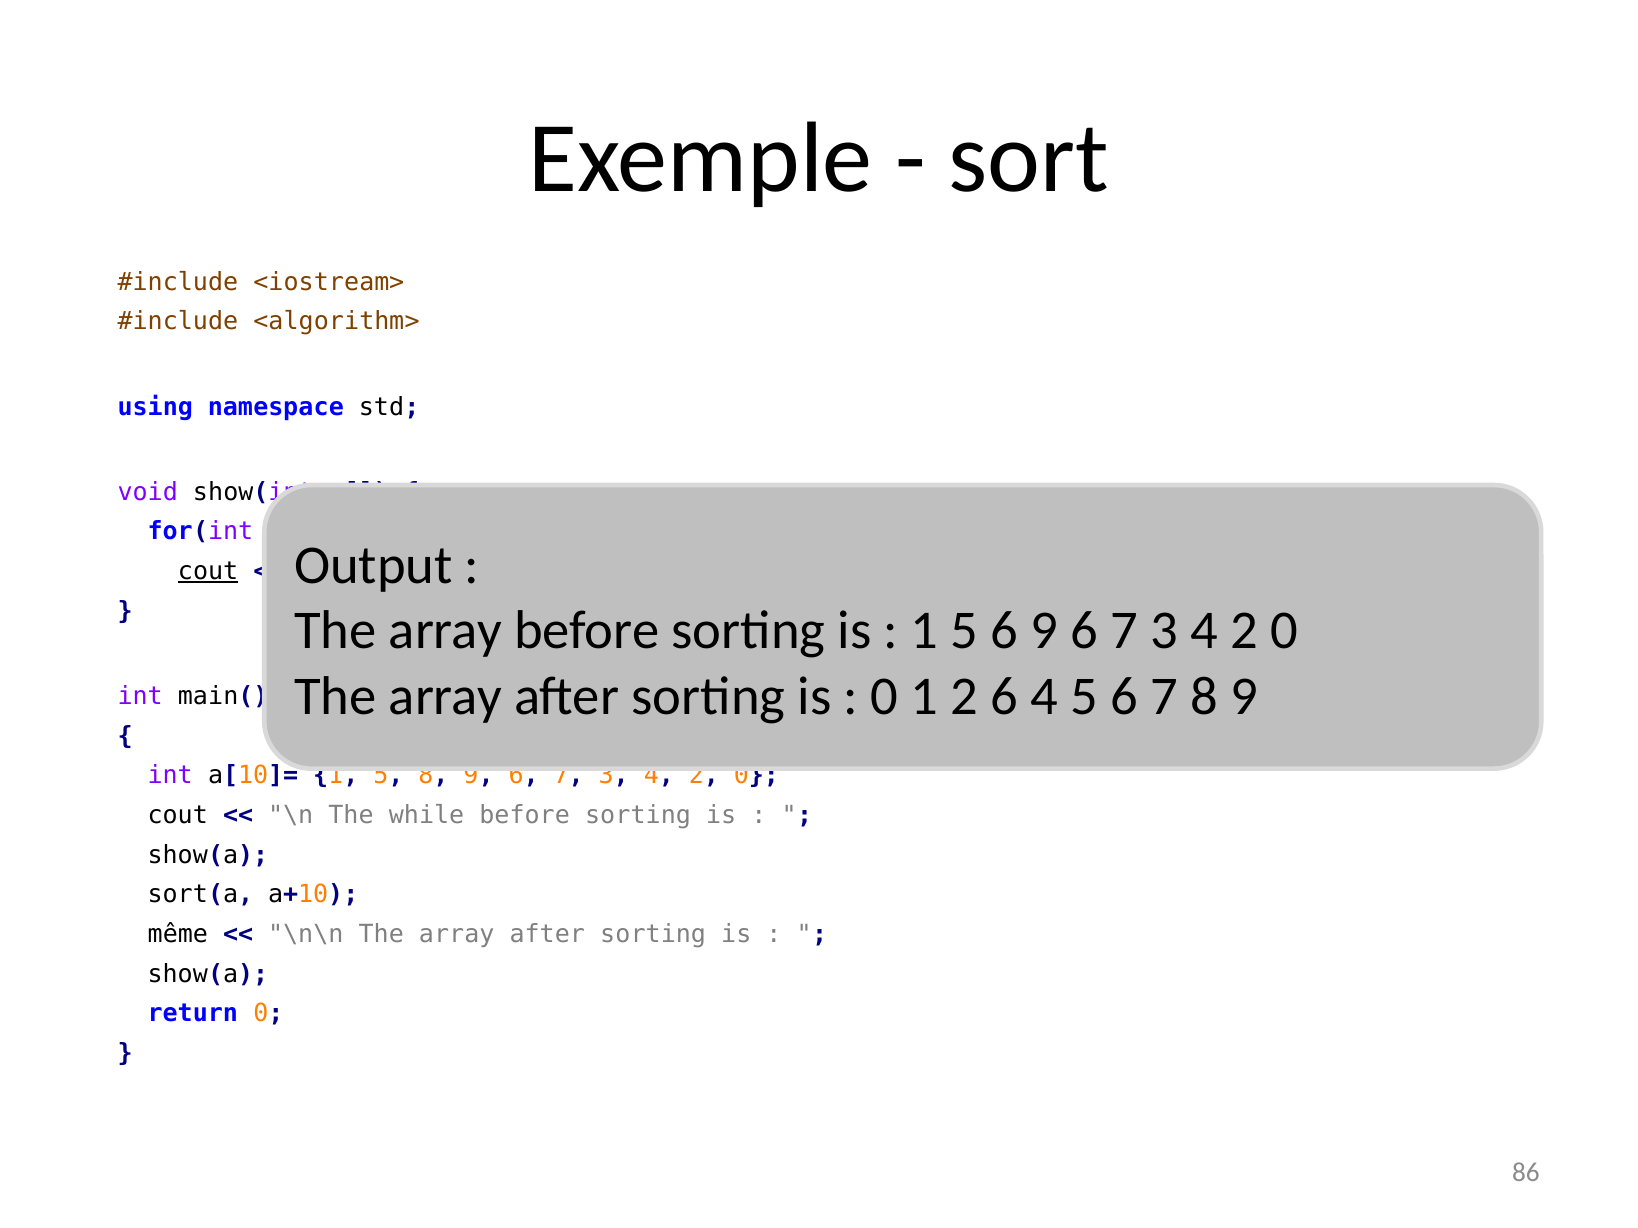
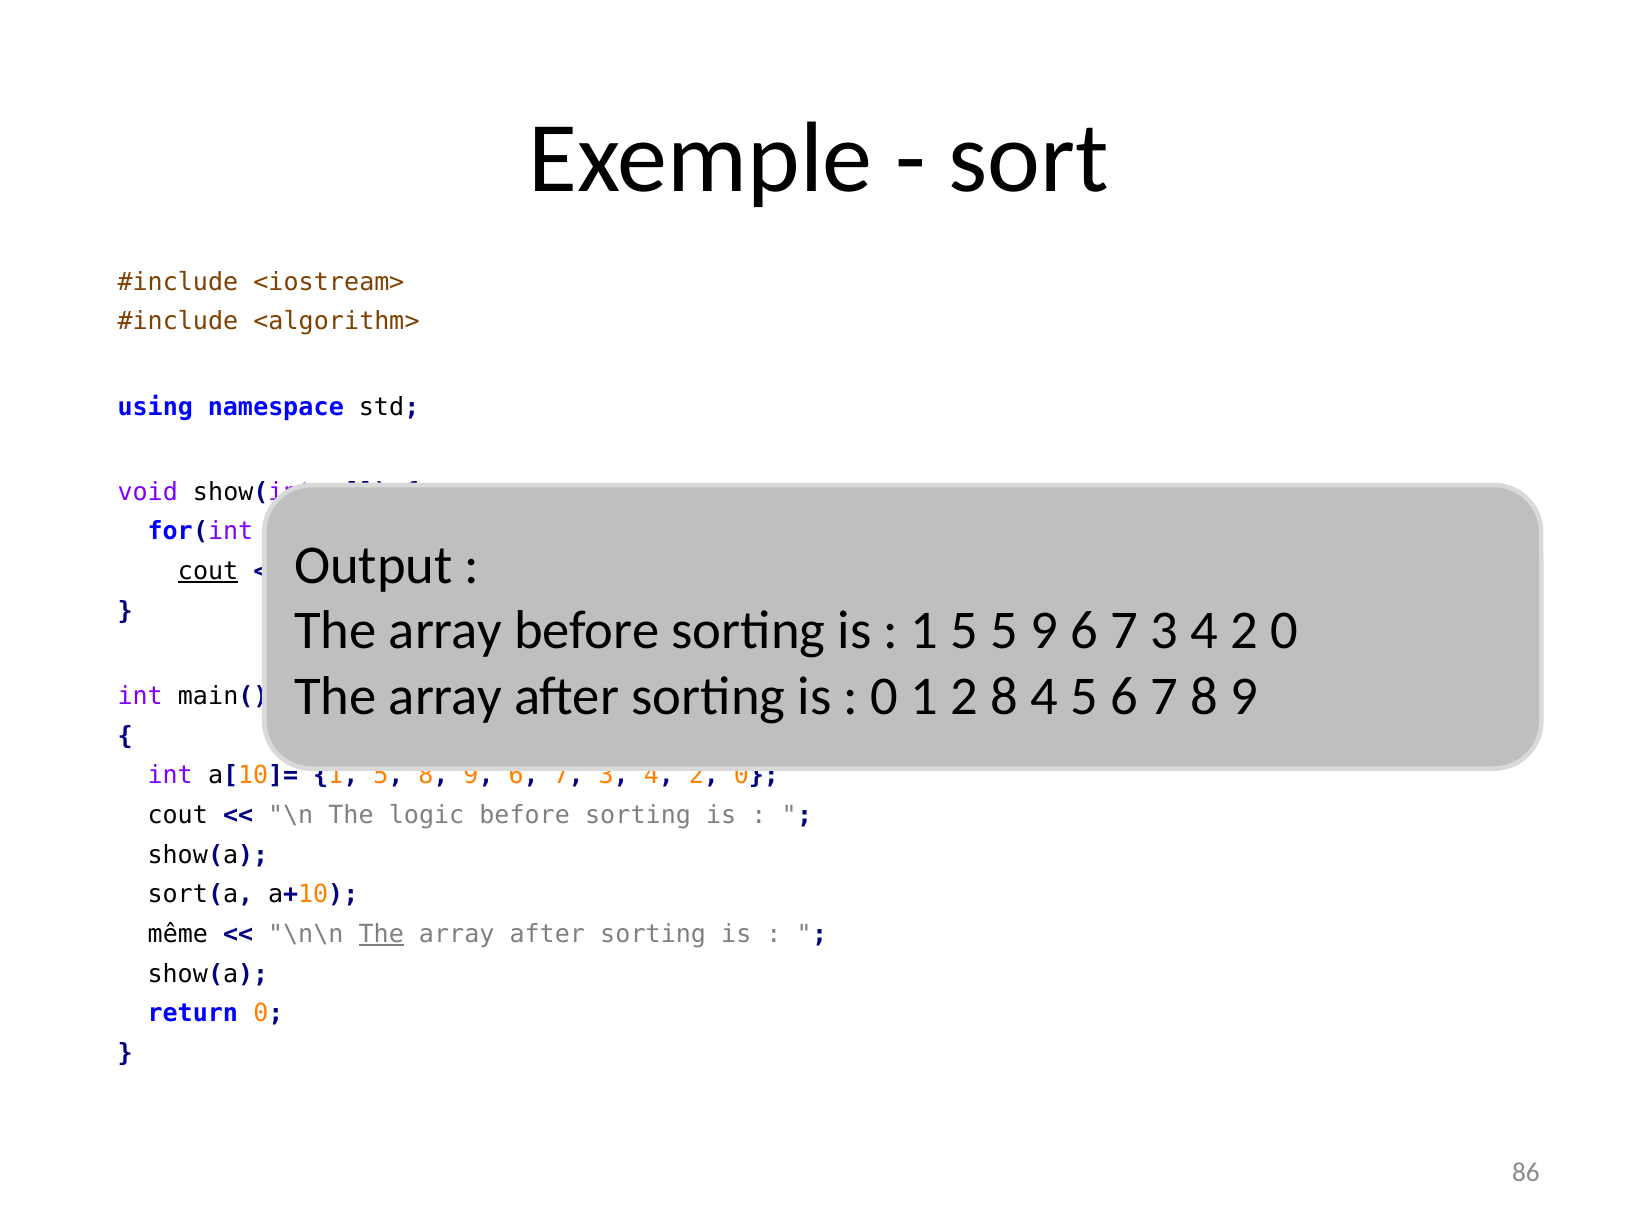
1 5 6: 6 -> 5 (1005, 631)
2 6: 6 -> 8 (1005, 696)
while: while -> logic (427, 816)
The underline: none -> present (381, 935)
